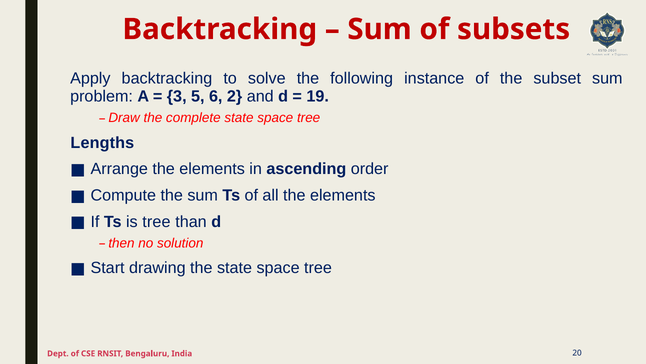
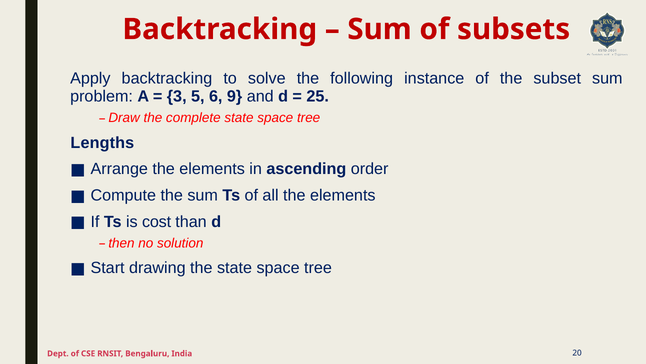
2: 2 -> 9 (235, 96)
19: 19 -> 25 (318, 96)
is tree: tree -> cost (157, 221)
